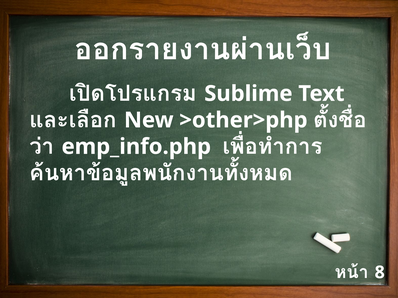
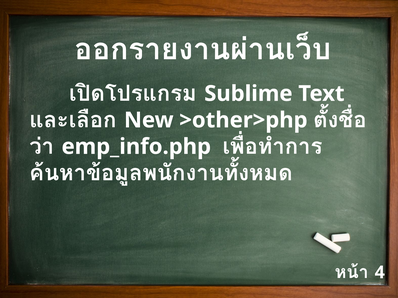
8: 8 -> 4 (380, 273)
